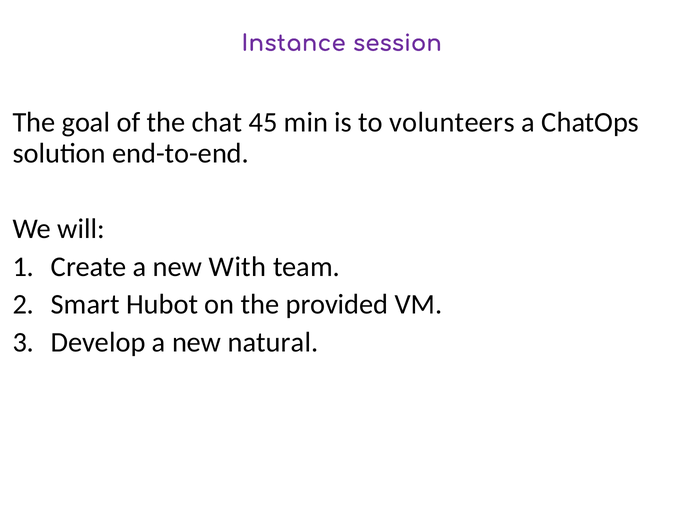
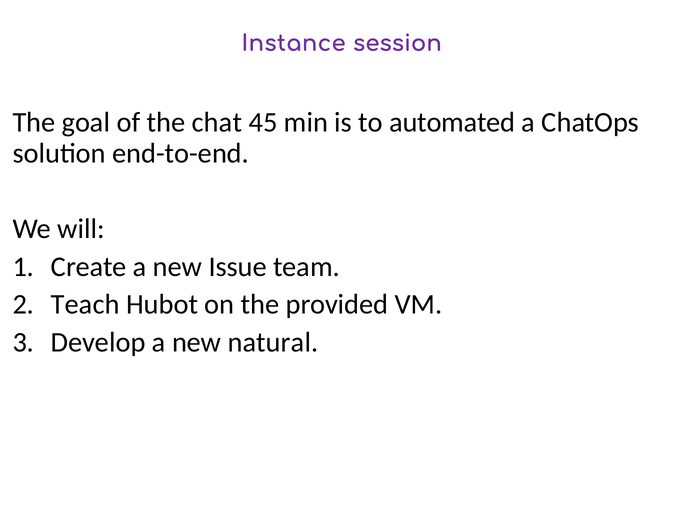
volunteers: volunteers -> automated (452, 122)
With: With -> Issue (238, 267)
Smart: Smart -> Teach (85, 305)
